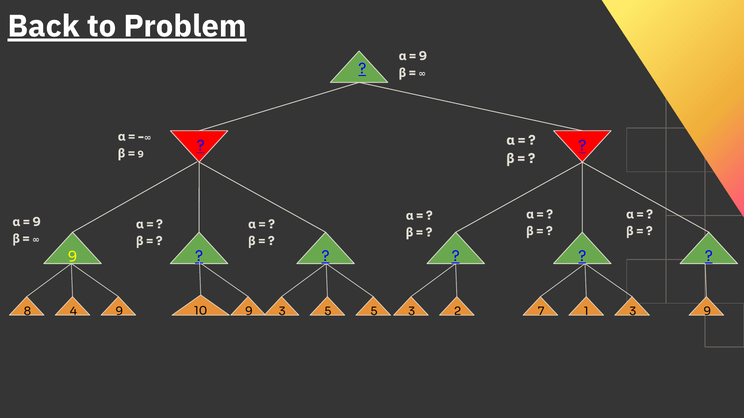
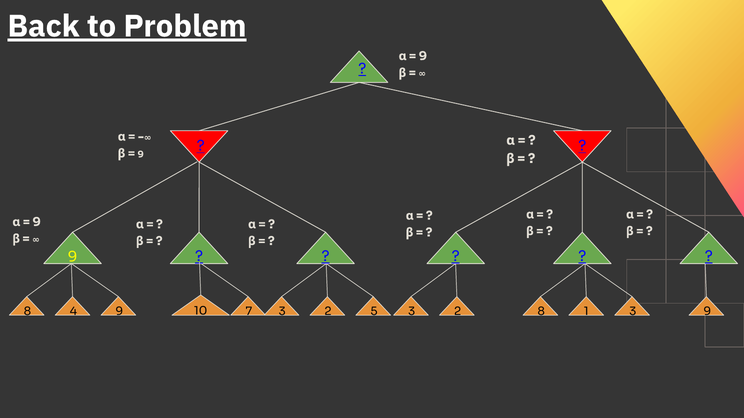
10 9: 9 -> 7 (249, 312)
5: 5 -> 2 (328, 312)
5 7: 7 -> 8 (541, 312)
